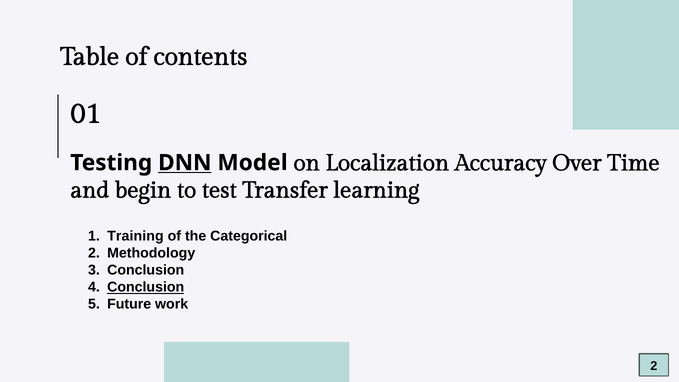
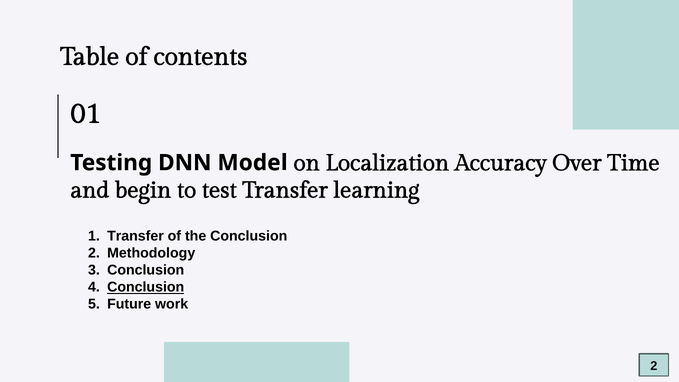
DNN underline: present -> none (185, 163)
Training: Training -> Transfer (135, 236)
the Categorical: Categorical -> Conclusion (249, 236)
